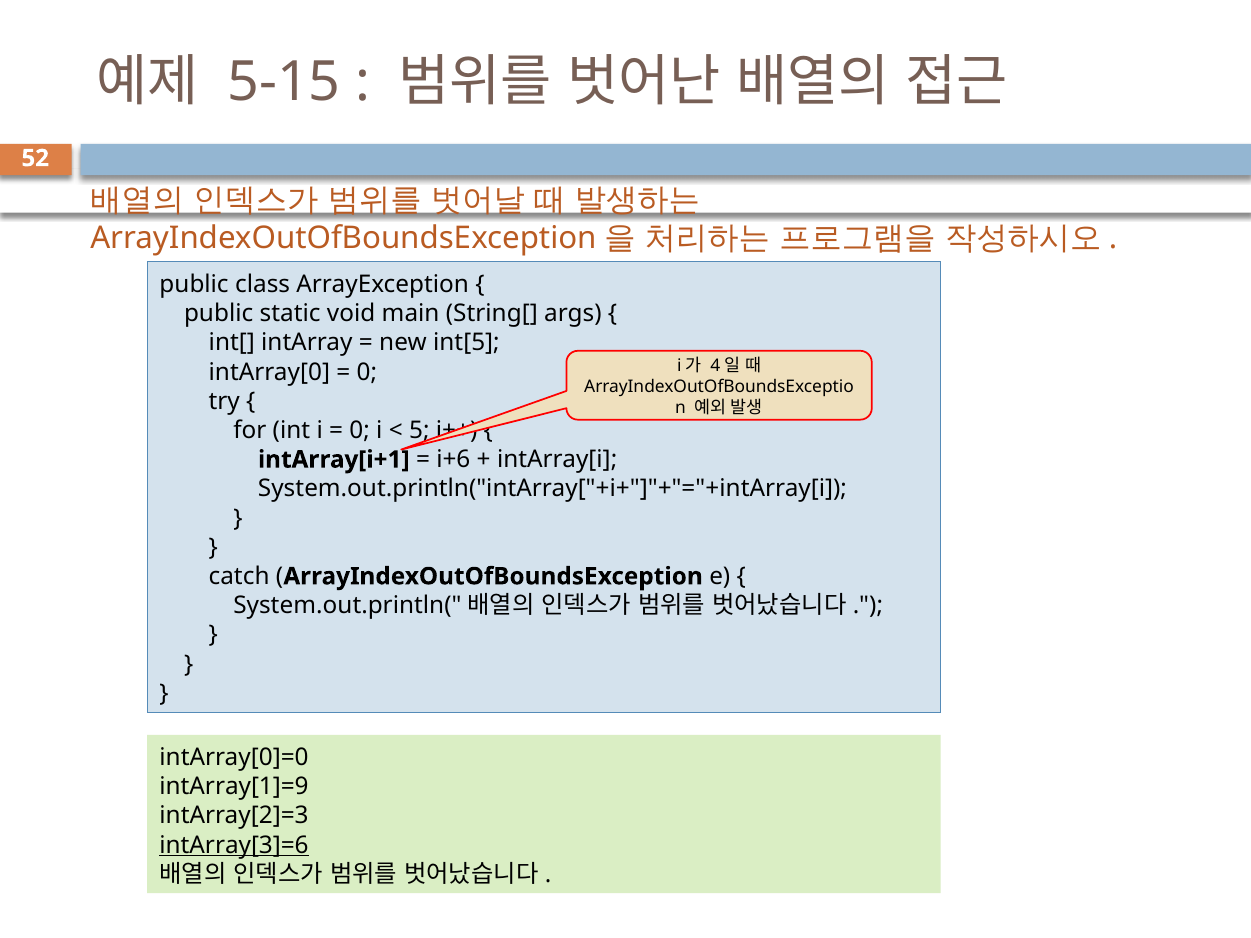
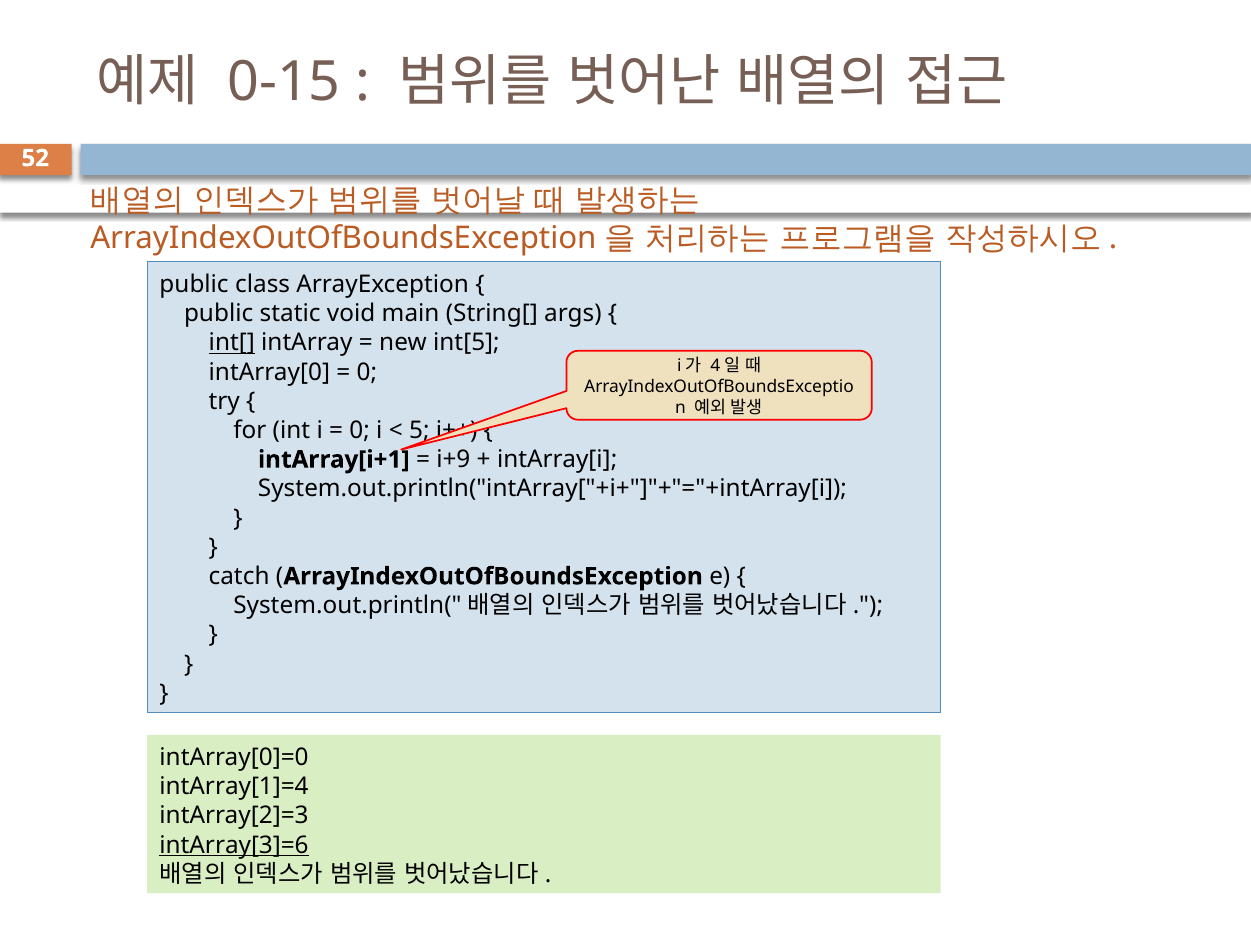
5-15: 5-15 -> 0-15 (284, 82)
int[ underline: none -> present (232, 343)
i+6: i+6 -> i+9 (453, 460)
intArray[1]=9: intArray[1]=9 -> intArray[1]=4 (234, 787)
